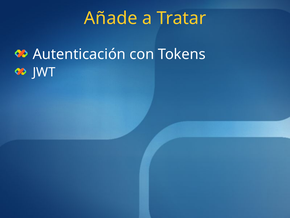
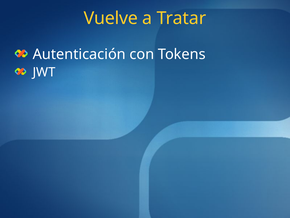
Añade: Añade -> Vuelve (111, 18)
